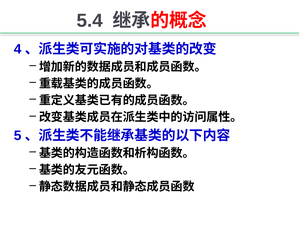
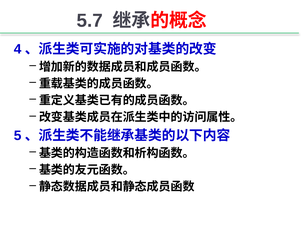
5.4: 5.4 -> 5.7 (90, 21)
